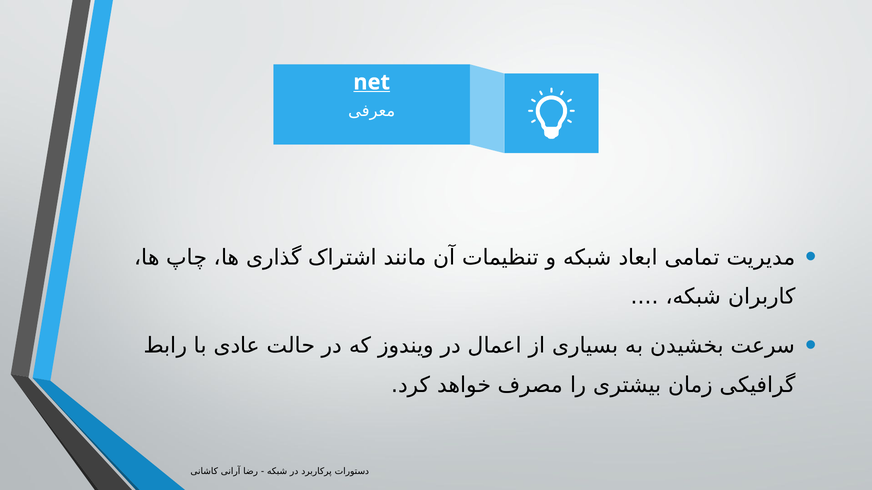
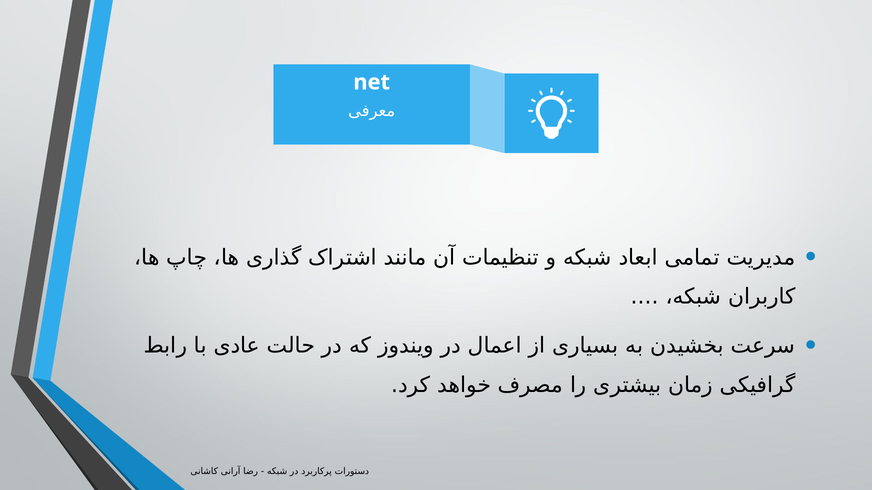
net underline: present -> none (372, 82)
